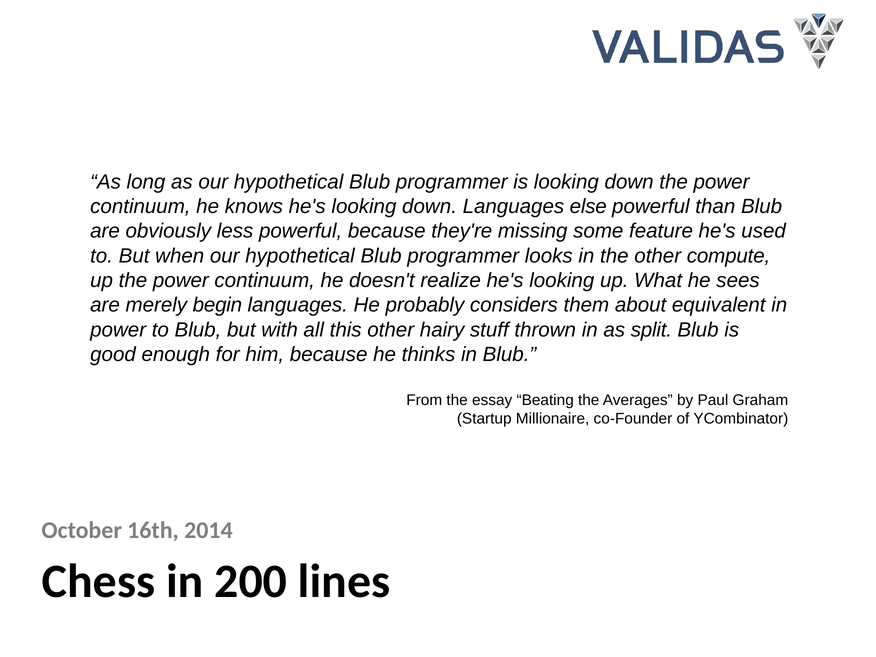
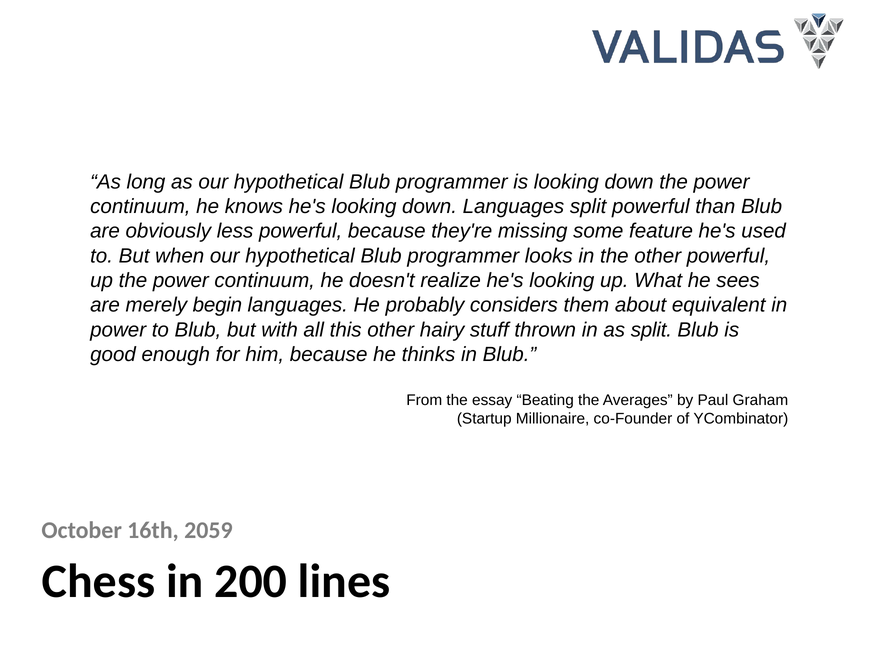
Languages else: else -> split (588, 207)
other compute: compute -> powerful (728, 256)
2014: 2014 -> 2059 (208, 530)
